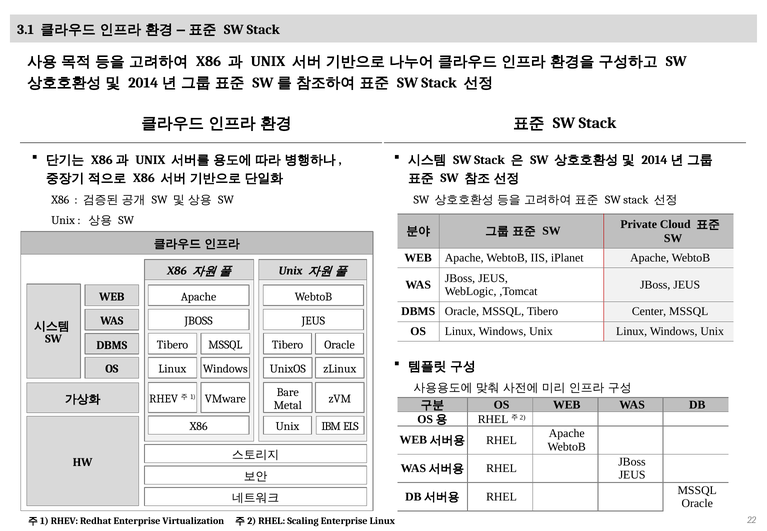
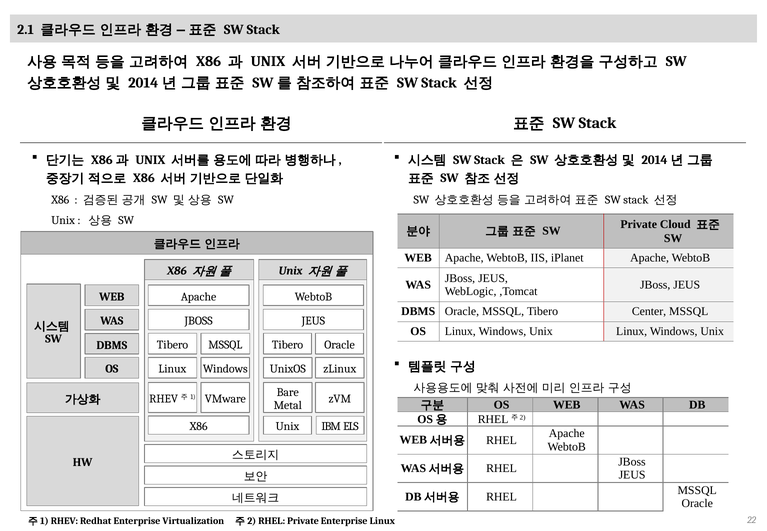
3.1: 3.1 -> 2.1 (26, 29)
RHEL Scaling: Scaling -> Private (303, 521)
